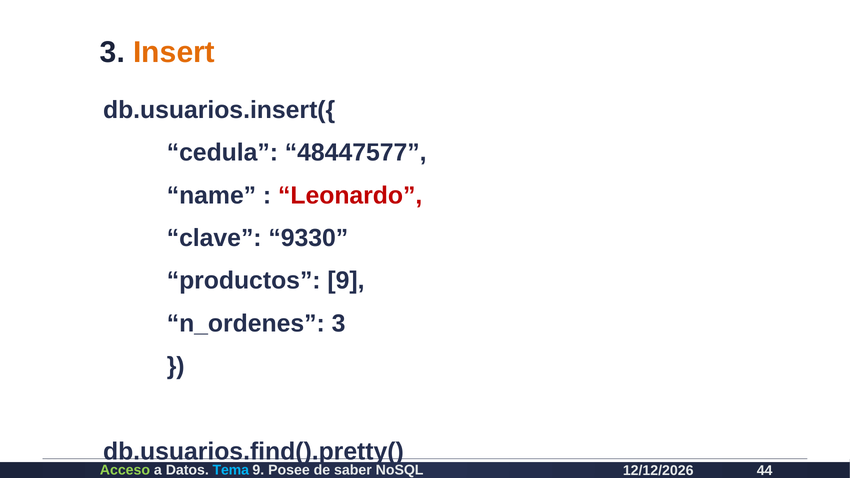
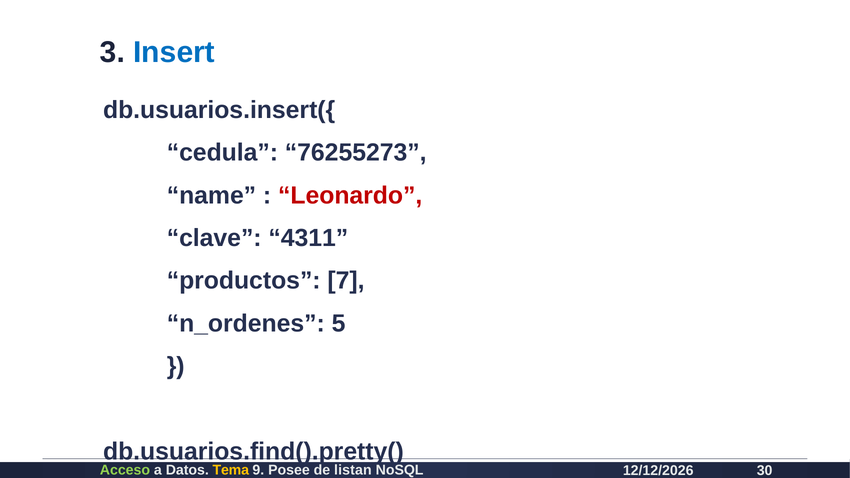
Insert colour: orange -> blue (174, 52)
48447577: 48447577 -> 76255273 (356, 153)
9330: 9330 -> 4311 (308, 238)
productos 9: 9 -> 7 (346, 281)
n_ordenes 3: 3 -> 5 (339, 324)
Tema colour: light blue -> yellow (231, 470)
saber: saber -> listan (353, 470)
44: 44 -> 30 (765, 471)
